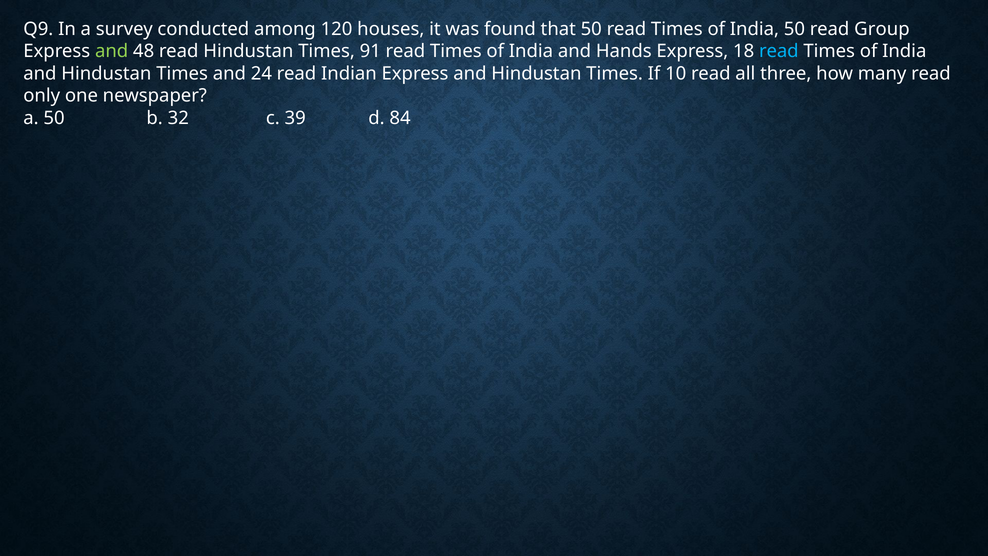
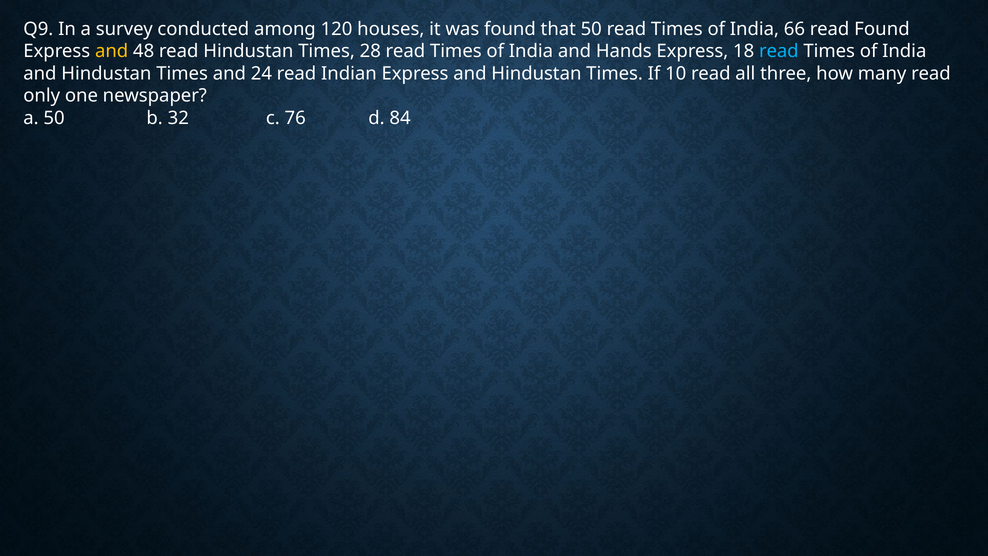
India 50: 50 -> 66 (794, 29)
read Group: Group -> Found (882, 29)
and colour: light green -> yellow (112, 51)
91: 91 -> 28 (370, 51)
39: 39 -> 76 (295, 118)
